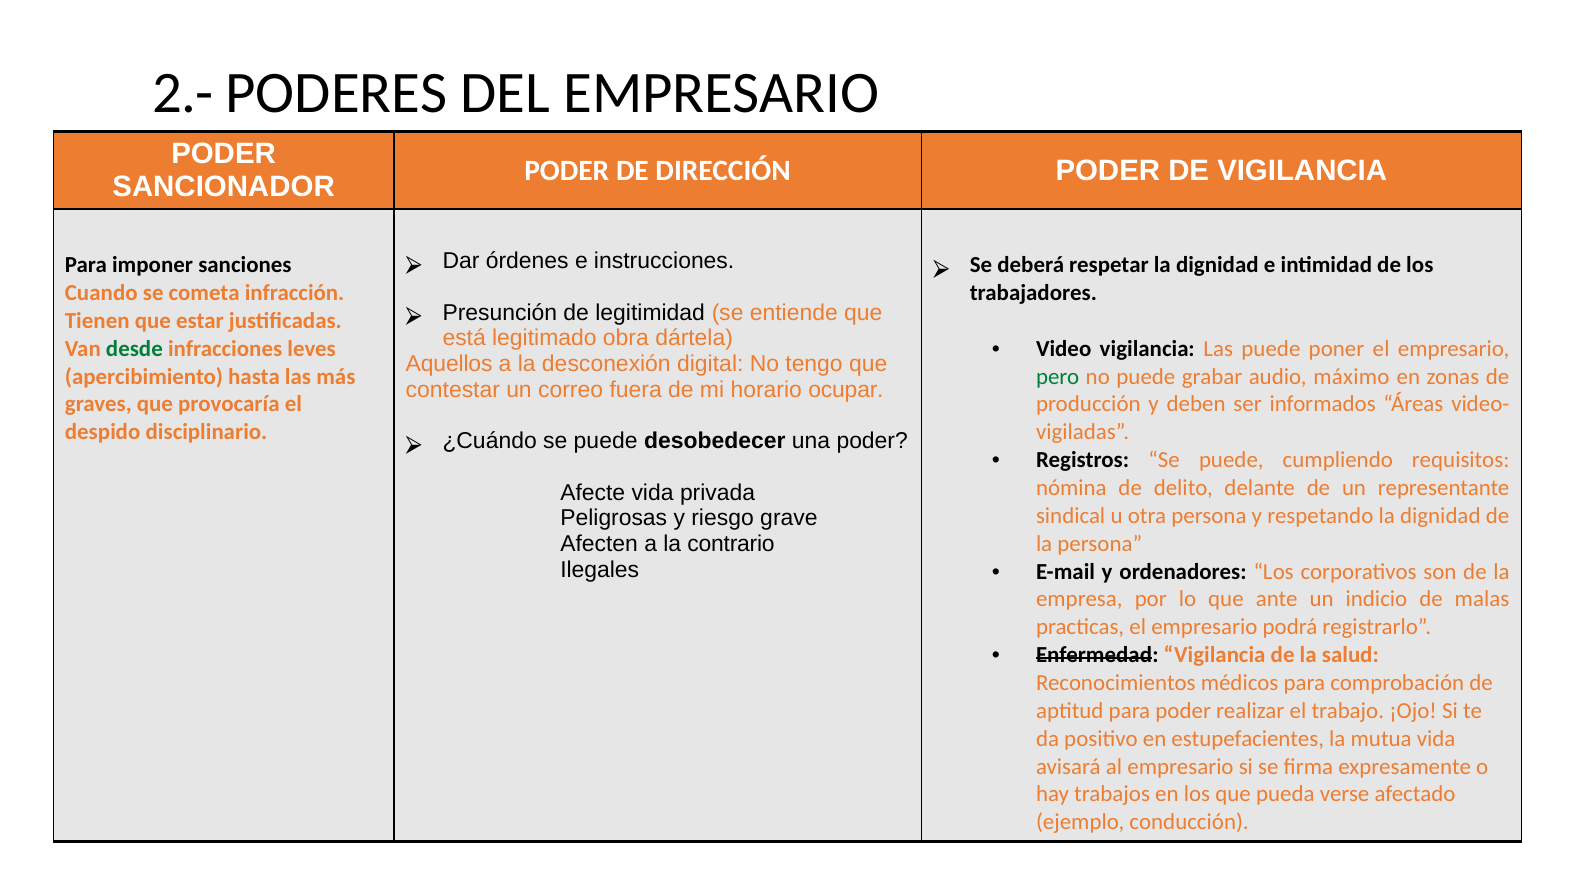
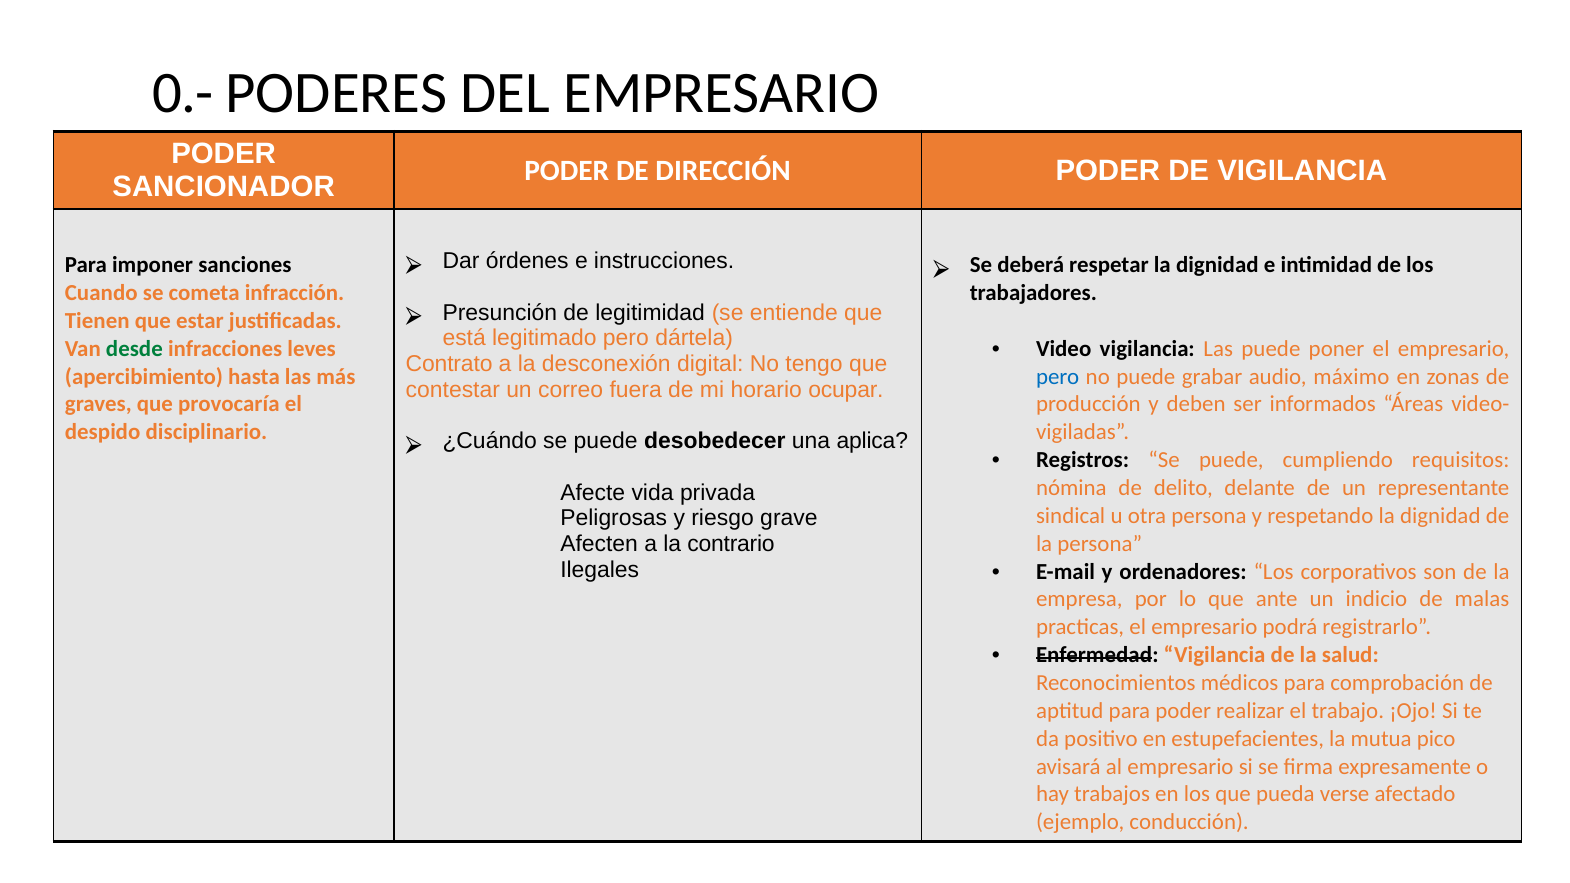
2.-: 2.- -> 0.- (183, 93)
legitimado obra: obra -> pero (626, 338)
Aquellos: Aquellos -> Contrato (449, 364)
pero colour: green -> blue (1058, 377)
una poder: poder -> aplica (872, 441)
mutua vida: vida -> pico (1436, 739)
